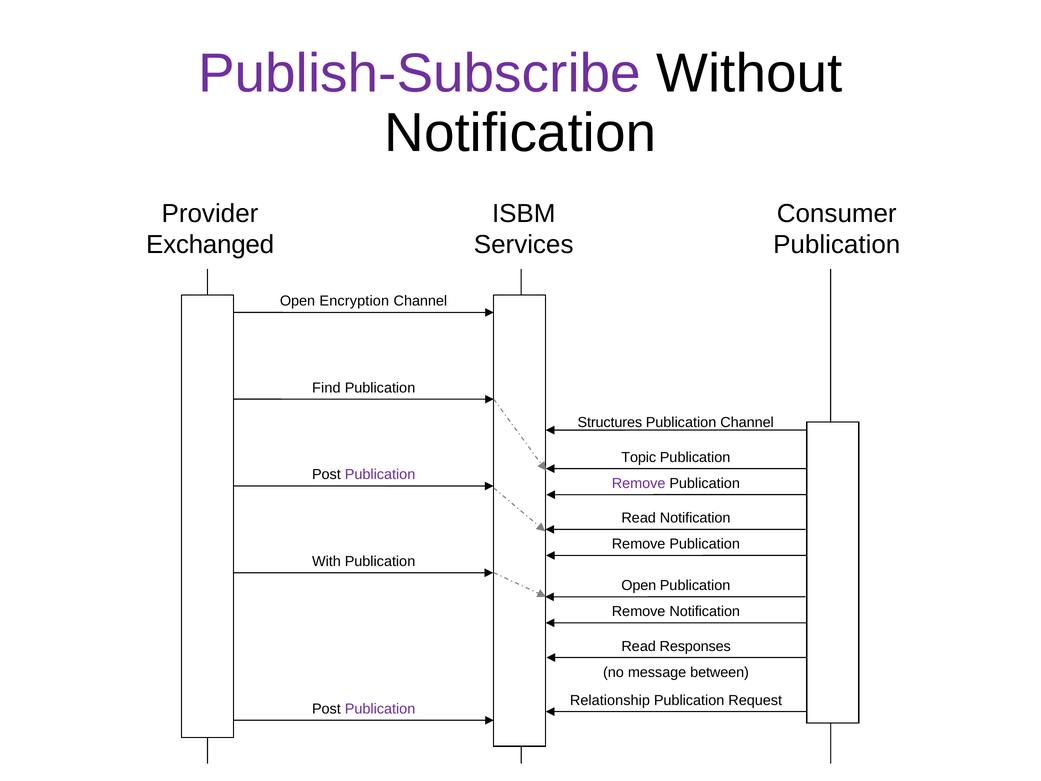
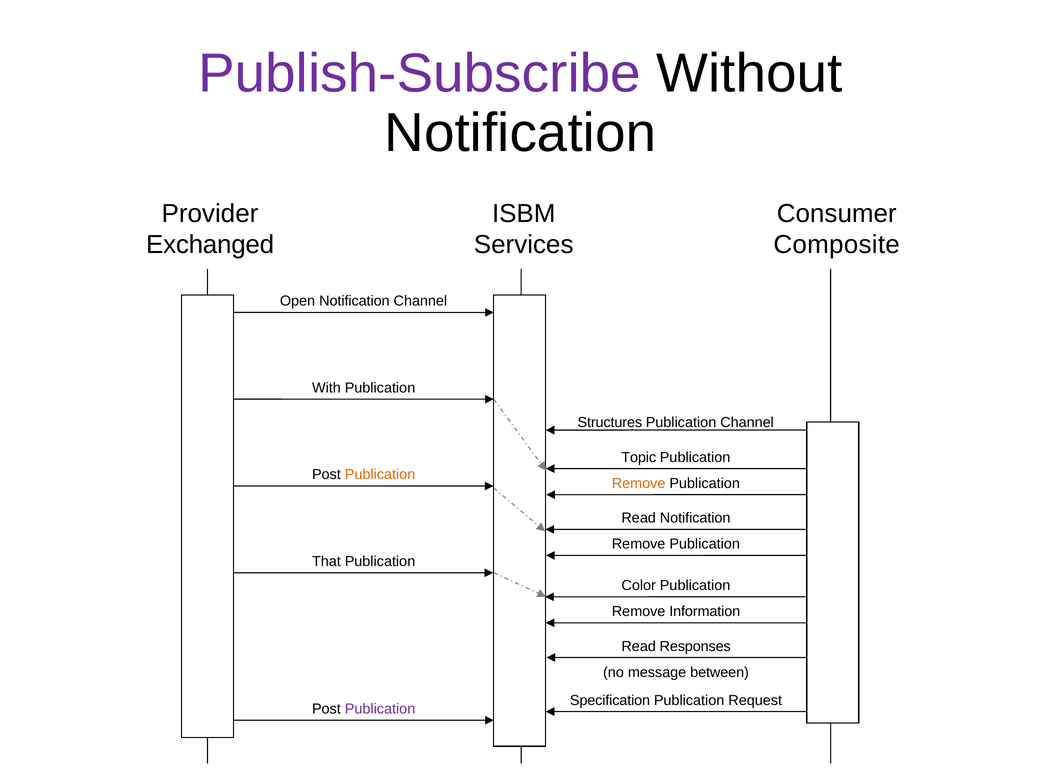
Publication: Publication -> Composite (837, 245)
Open Encryption: Encryption -> Notification (354, 301)
Find: Find -> With (326, 388)
Publication colour: purple -> orange (380, 475)
Remove colour: purple -> orange (639, 483)
With: With -> That (326, 561)
Open: Open -> Color (639, 585)
Remove Notification: Notification -> Information (705, 611)
Relationship: Relationship -> Specification (610, 700)
